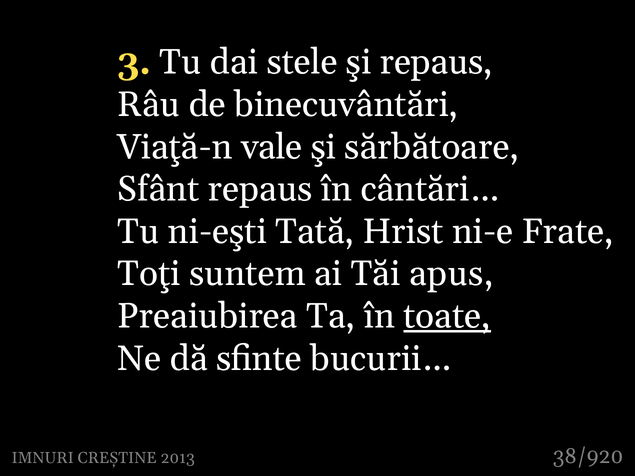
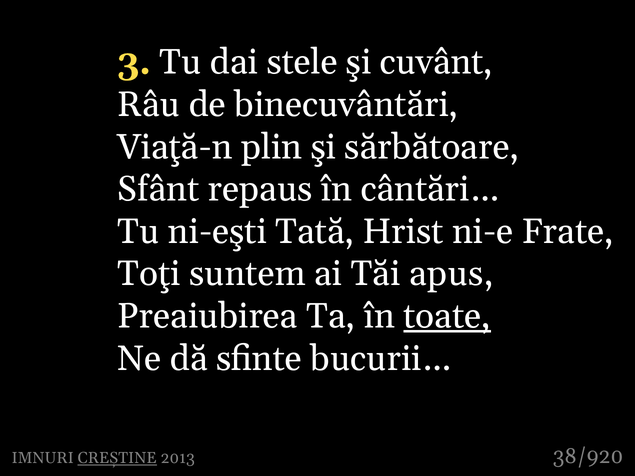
şi repaus: repaus -> cuvânt (436, 62)
vale: vale -> plin (272, 147)
CREȘTINE underline: none -> present (117, 458)
